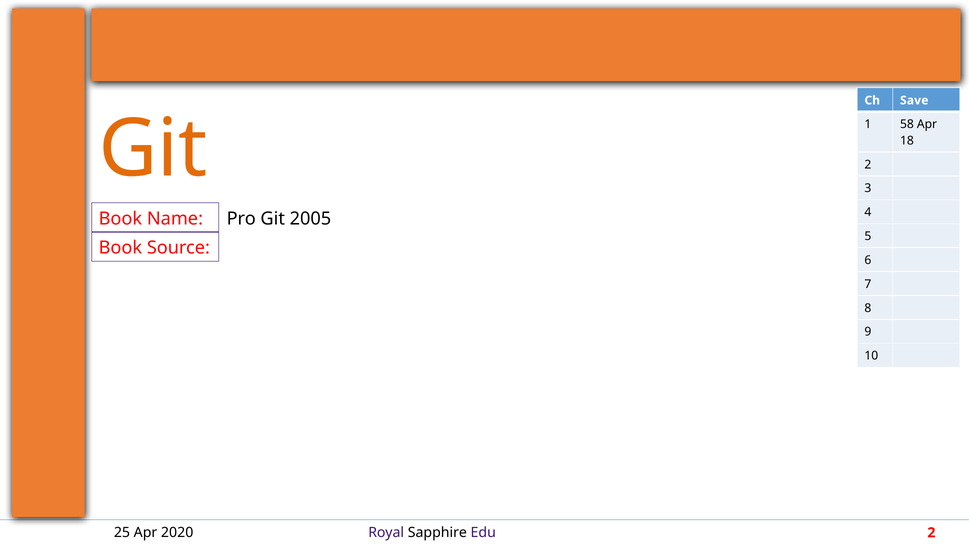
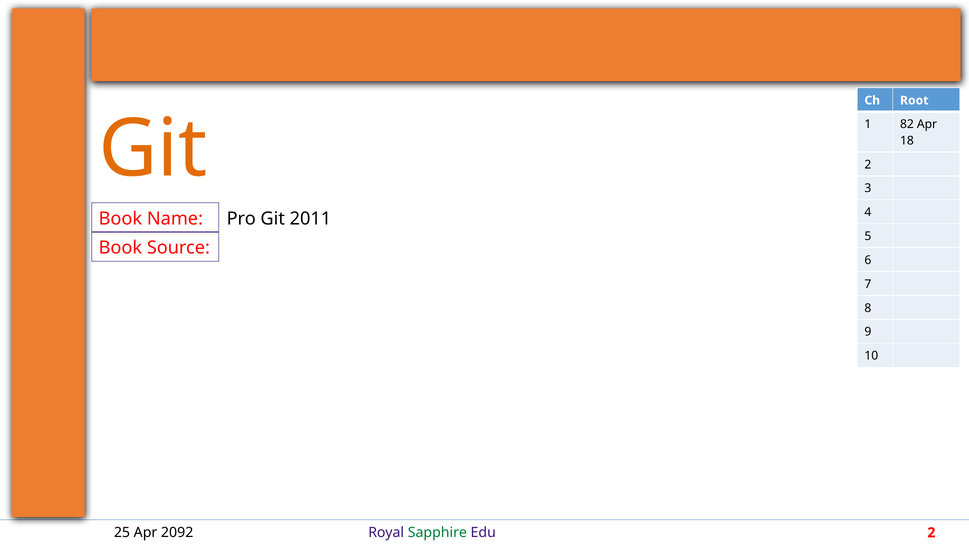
Save: Save -> Root (914, 100)
58: 58 -> 82 (907, 124)
2005: 2005 -> 2011 (310, 219)
2020: 2020 -> 2092 (177, 533)
Sapphire colour: black -> green (437, 533)
